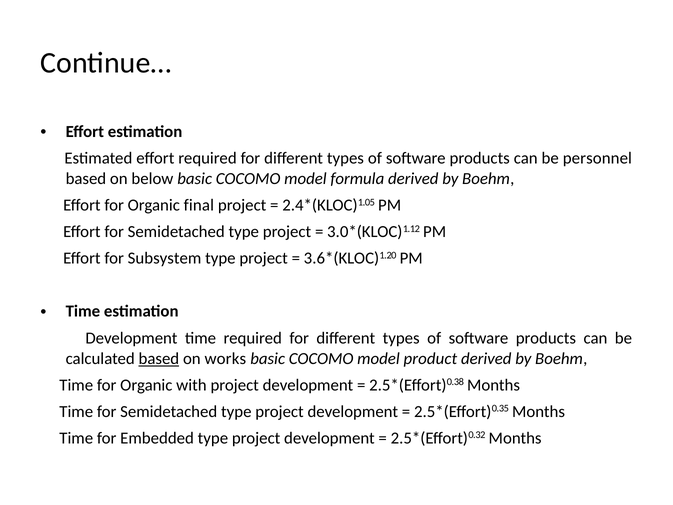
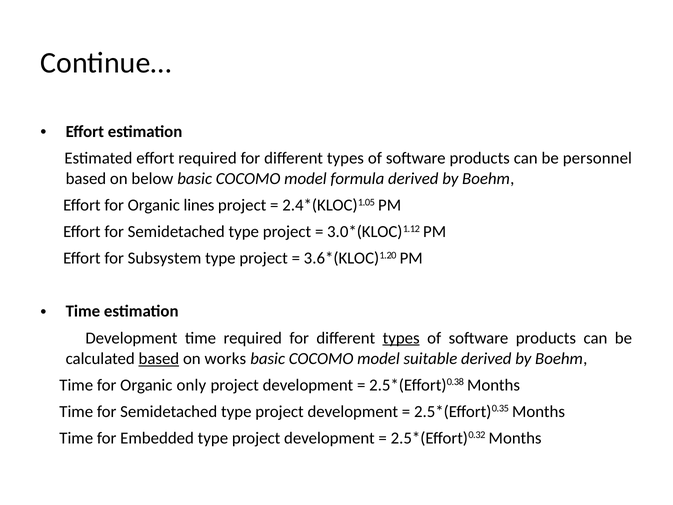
final: final -> lines (199, 205)
types underline: none -> present (401, 338)
product: product -> suitable (430, 358)
with: with -> only (191, 385)
